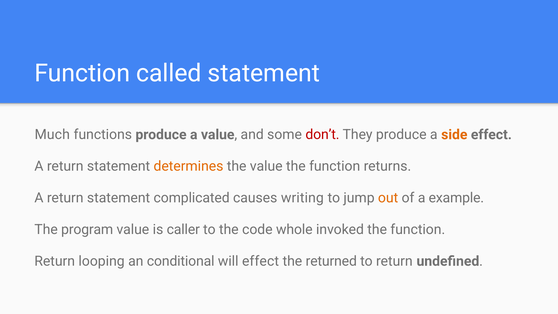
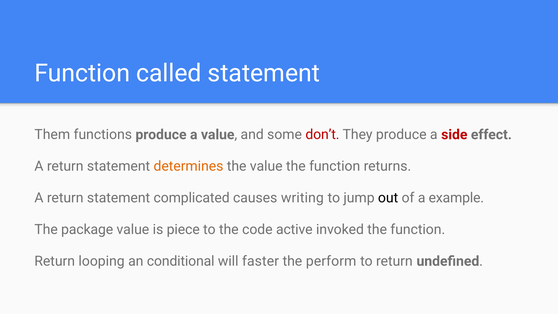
Much: Much -> Them (52, 135)
side colour: orange -> red (454, 135)
out colour: orange -> black (388, 198)
program: program -> package (87, 229)
caller: caller -> piece (183, 229)
whole: whole -> active (294, 229)
will effect: effect -> faster (261, 261)
returned: returned -> perform (331, 261)
